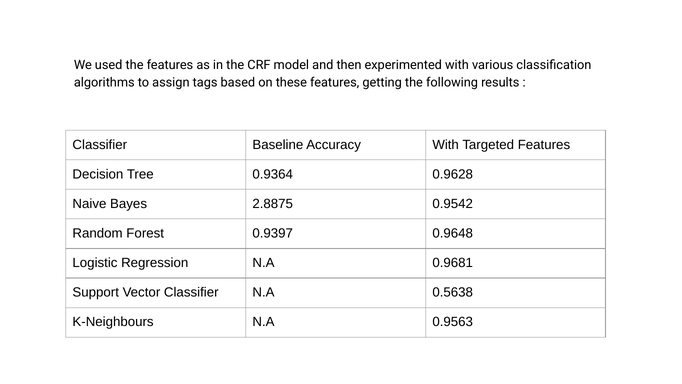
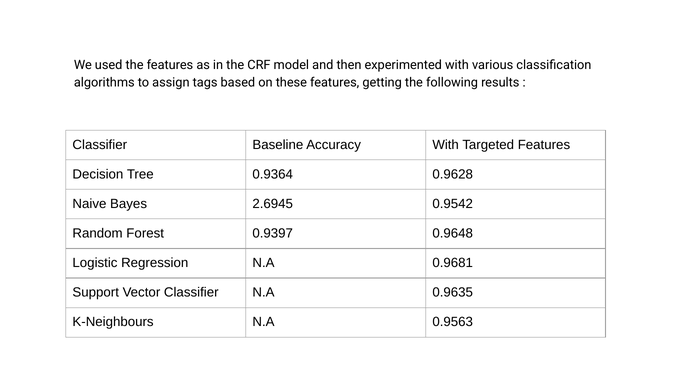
2.8875: 2.8875 -> 2.6945 (273, 204)
0.5638: 0.5638 -> 0.9635 (453, 292)
